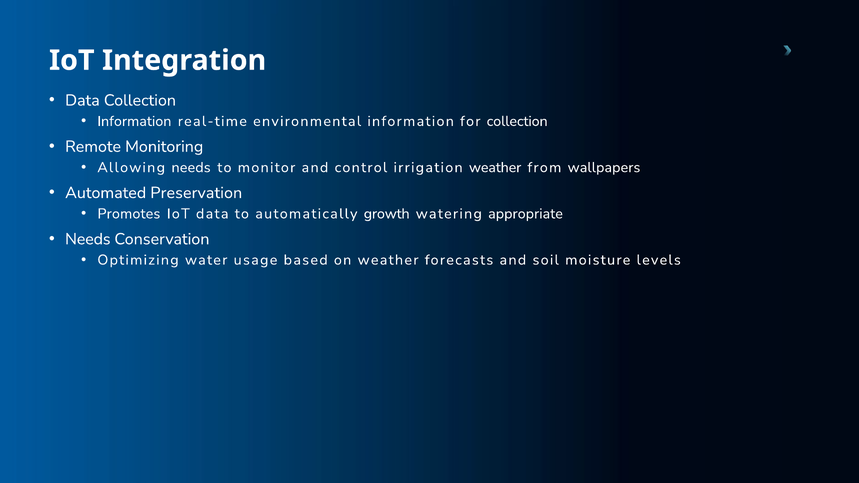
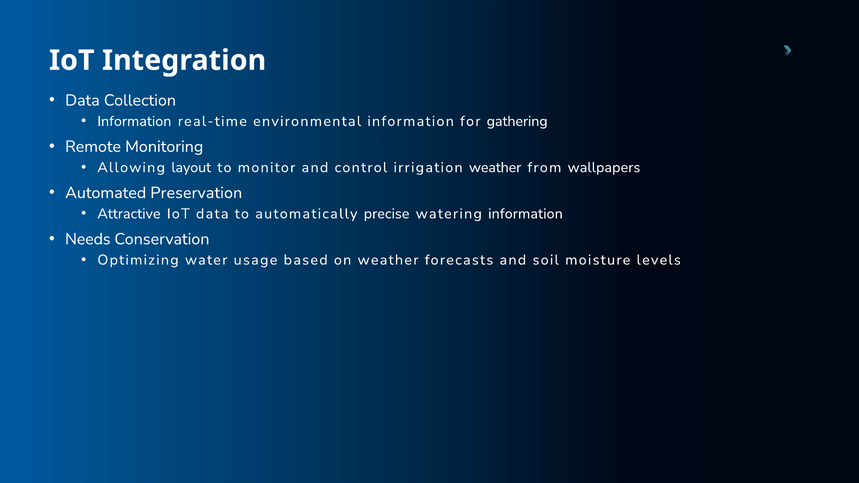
for collection: collection -> gathering (517, 121)
Allowing needs: needs -> layout (191, 167)
Promotes: Promotes -> Attractive (129, 214)
growth: growth -> precise (387, 214)
watering appropriate: appropriate -> information (525, 214)
